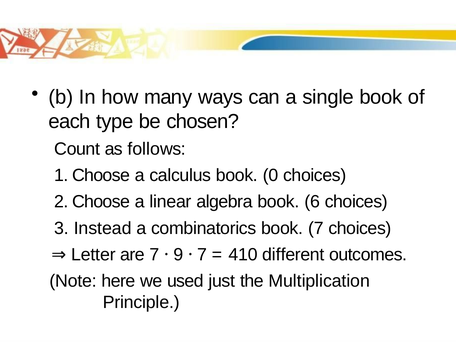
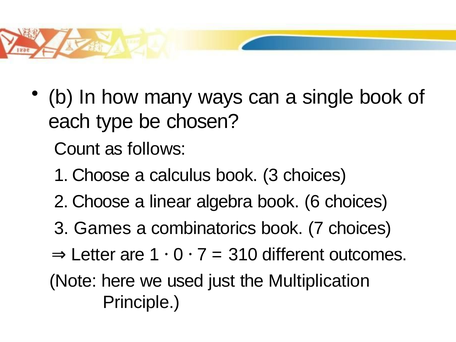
book 0: 0 -> 3 (271, 175)
Instead: Instead -> Games (103, 228)
are 7: 7 -> 1 (154, 255)
9: 9 -> 0 (178, 255)
410: 410 -> 310 (243, 255)
